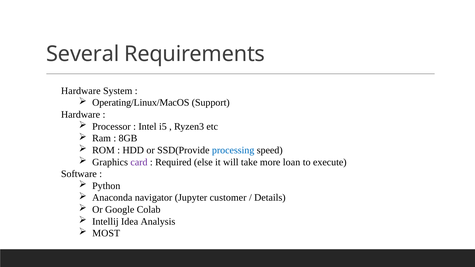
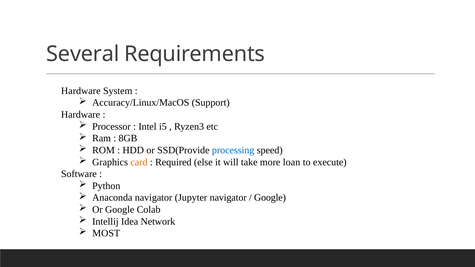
Operating/Linux/MacOS: Operating/Linux/MacOS -> Accuracy/Linux/MacOS (141, 103)
card colour: purple -> orange (139, 162)
Jupyter customer: customer -> navigator (228, 198)
Details: Details -> Google (270, 198)
Analysis: Analysis -> Network (158, 222)
